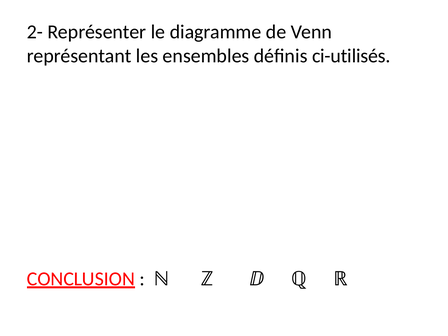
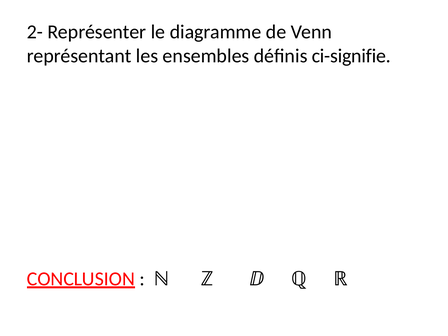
ci-utilisés: ci-utilisés -> ci-signifie (351, 56)
